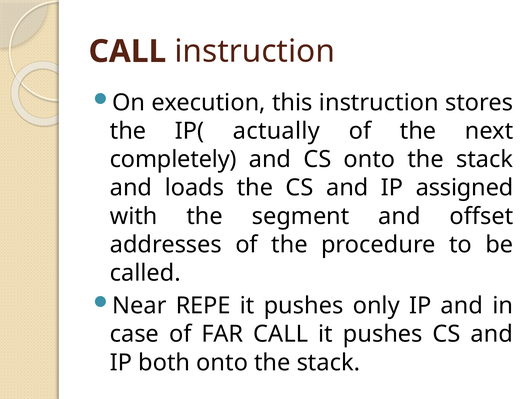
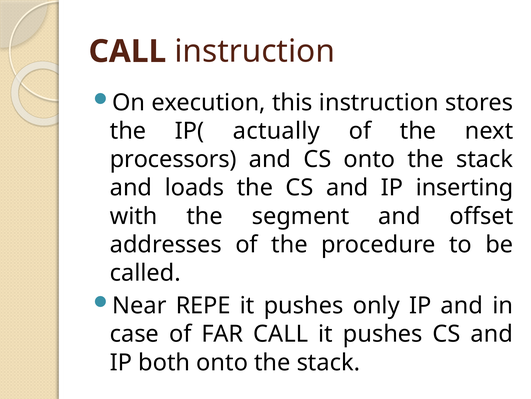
completely: completely -> processors (173, 159)
assigned: assigned -> inserting (465, 187)
